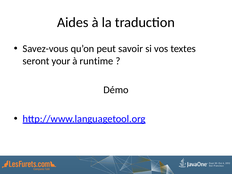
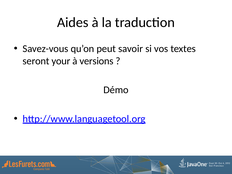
runtime: runtime -> versions (96, 61)
